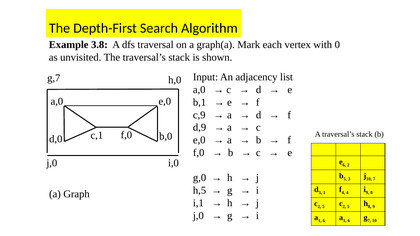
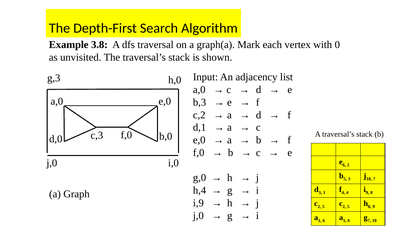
g,7: g,7 -> g,3 (54, 78)
b,1: b,1 -> b,3 (200, 102)
c,9: c,9 -> c,2 (199, 115)
d,9: d,9 -> d,1 (200, 128)
c,1: c,1 -> c,3 (97, 135)
h,5: h,5 -> h,4 (200, 191)
i,1: i,1 -> i,9 (198, 203)
